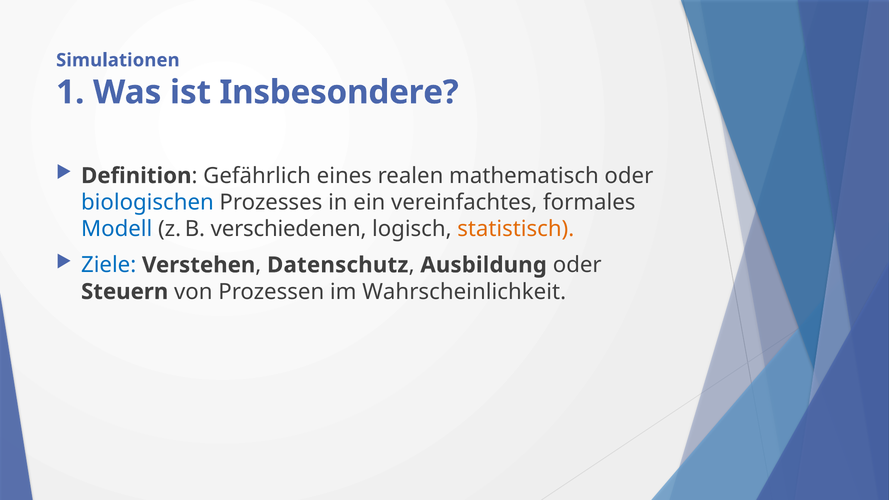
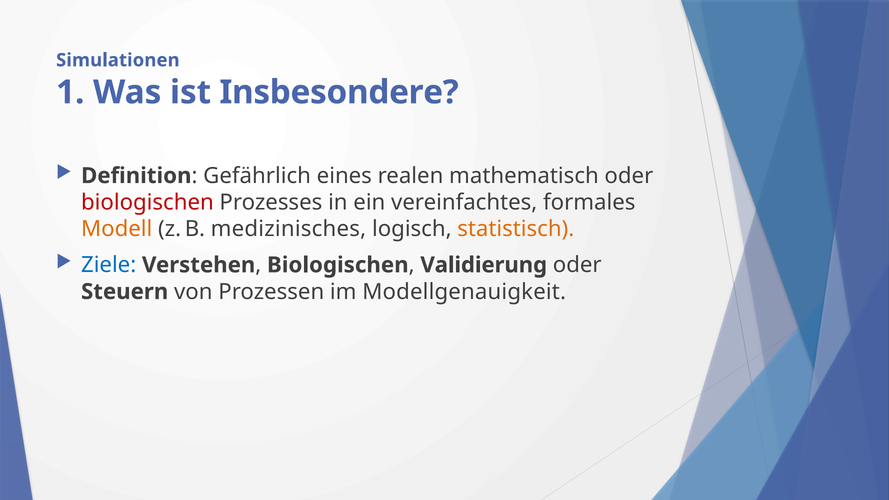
biologischen colour: blue -> red (147, 202)
Modell colour: blue -> orange (117, 229)
verschiedenen: verschiedenen -> medizinisches (288, 229)
Datenschutz: Datenschutz -> Biologischen (338, 265)
Ausbildung: Ausbildung -> Validierung (484, 265)
Wahrscheinlichkeit: Wahrscheinlichkeit -> Modellgenauigkeit (464, 292)
